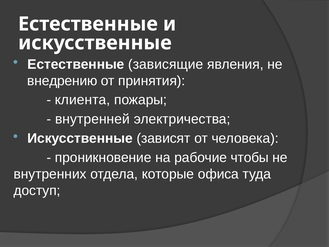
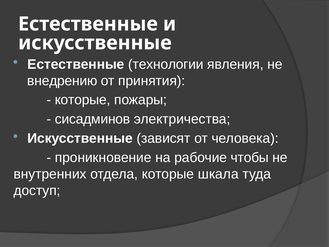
зависящие: зависящие -> технологии (166, 64)
клиента: клиента -> которые (83, 100)
внутренней: внутренней -> сисадминов (93, 119)
офиса: офиса -> шкала (218, 174)
